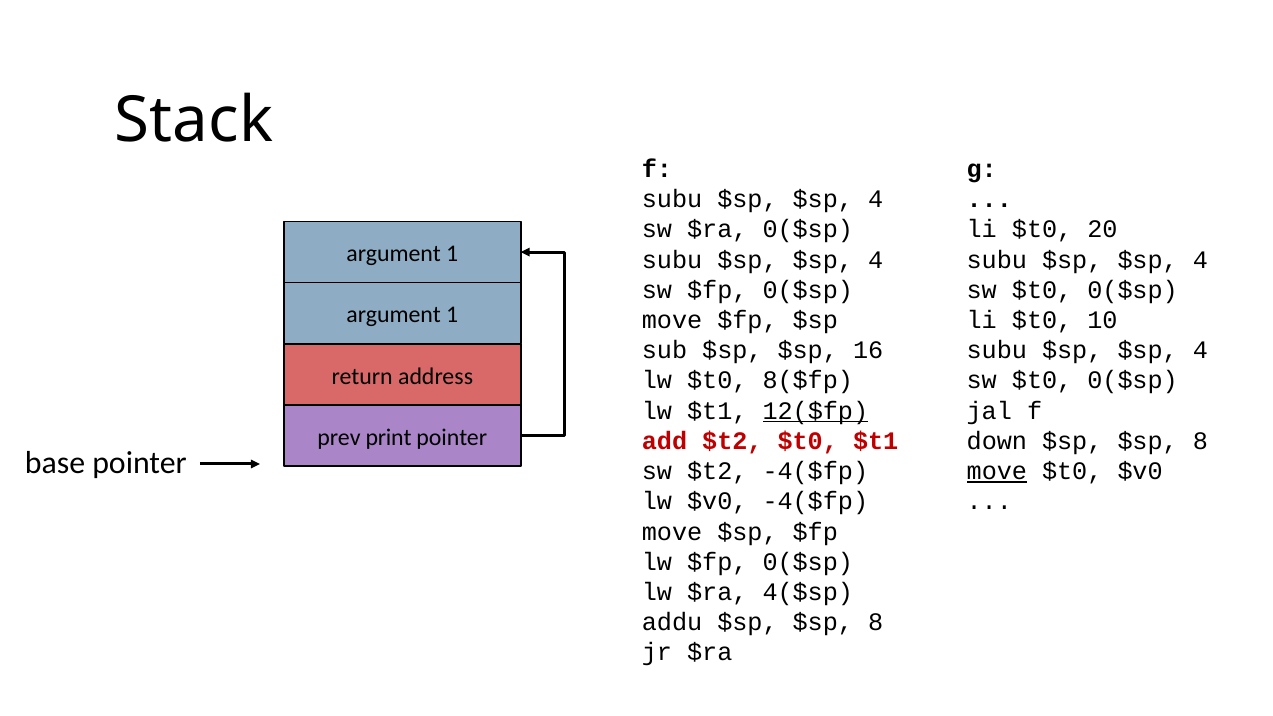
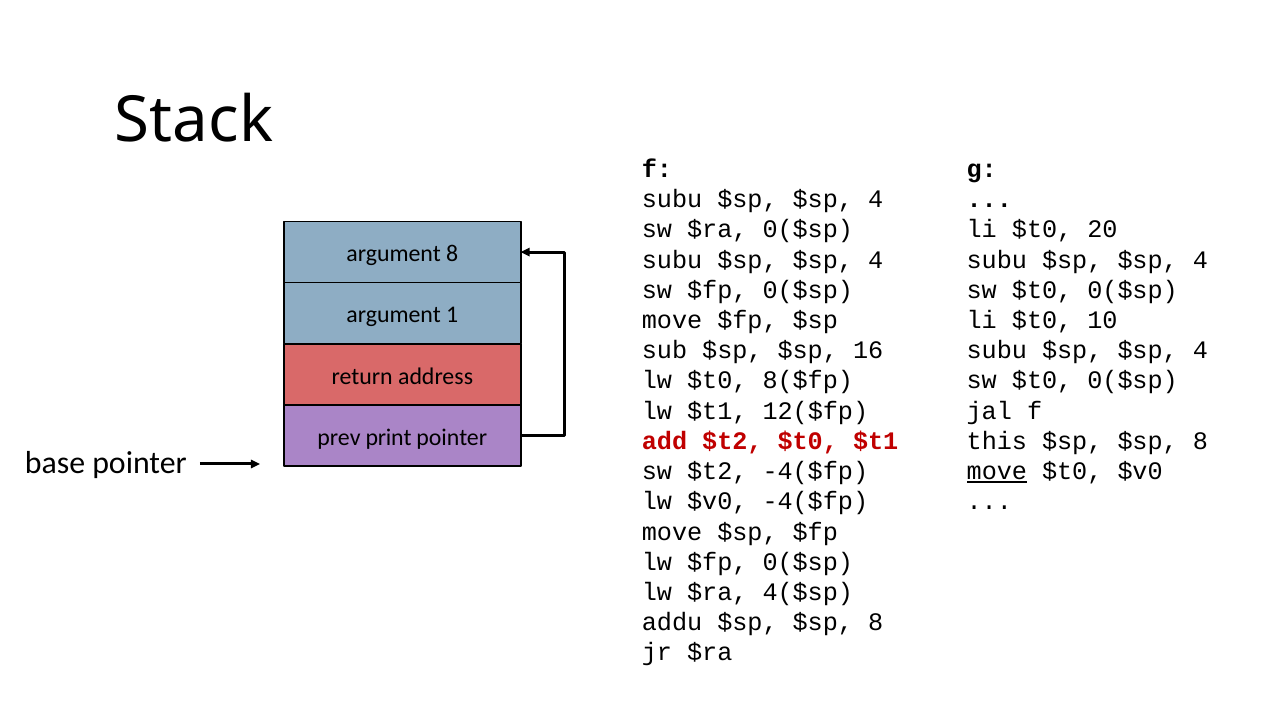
1: 1 -> 8 (452, 254)
12($fp underline: present -> none (815, 411)
down: down -> this (997, 441)
